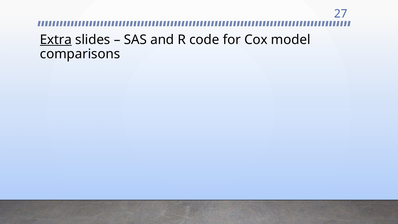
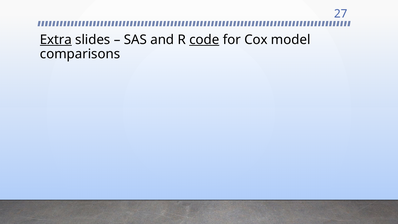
code underline: none -> present (204, 40)
